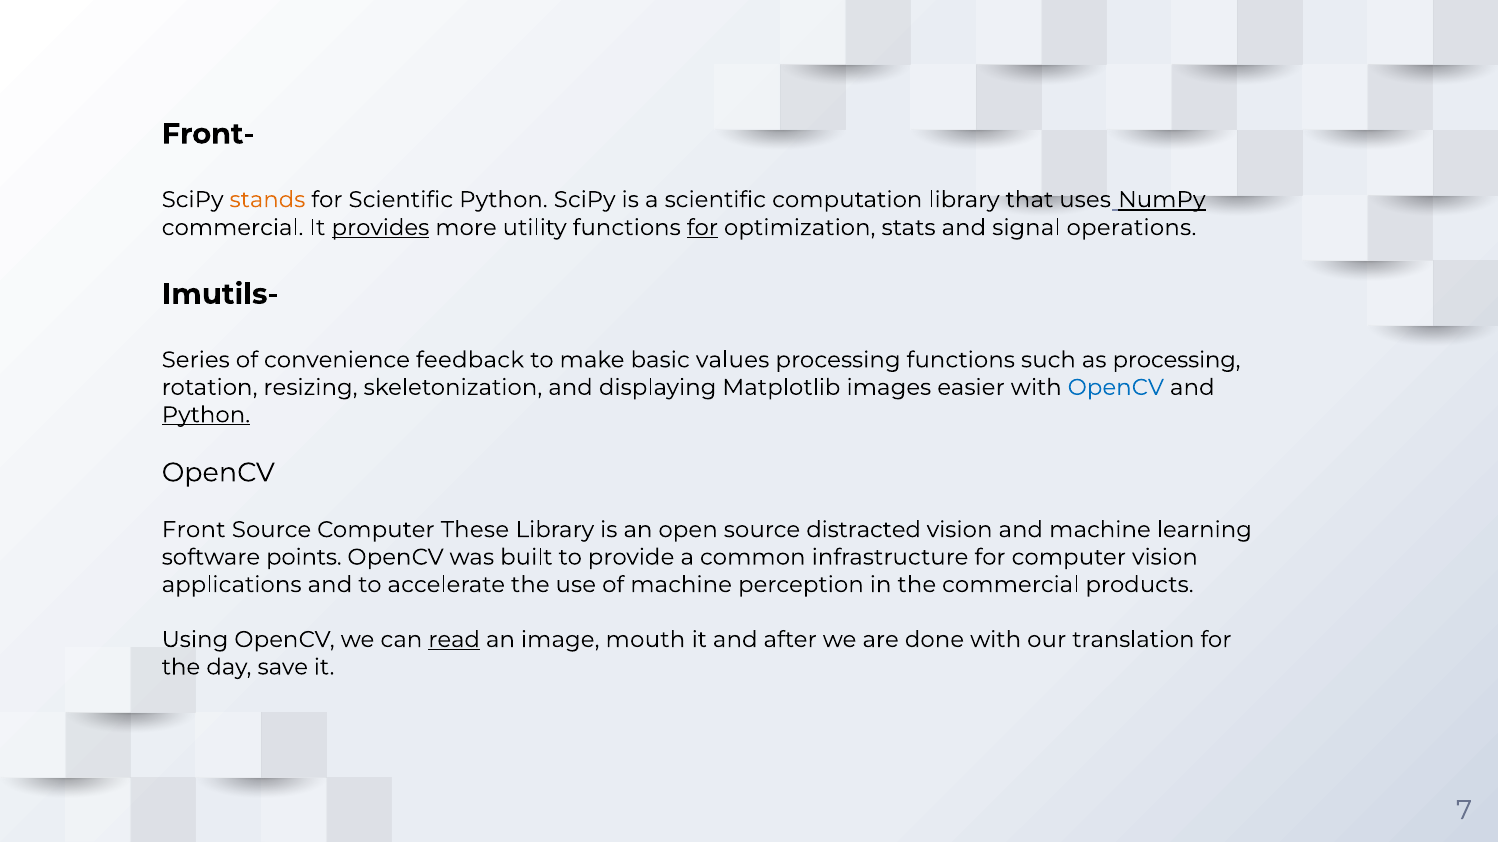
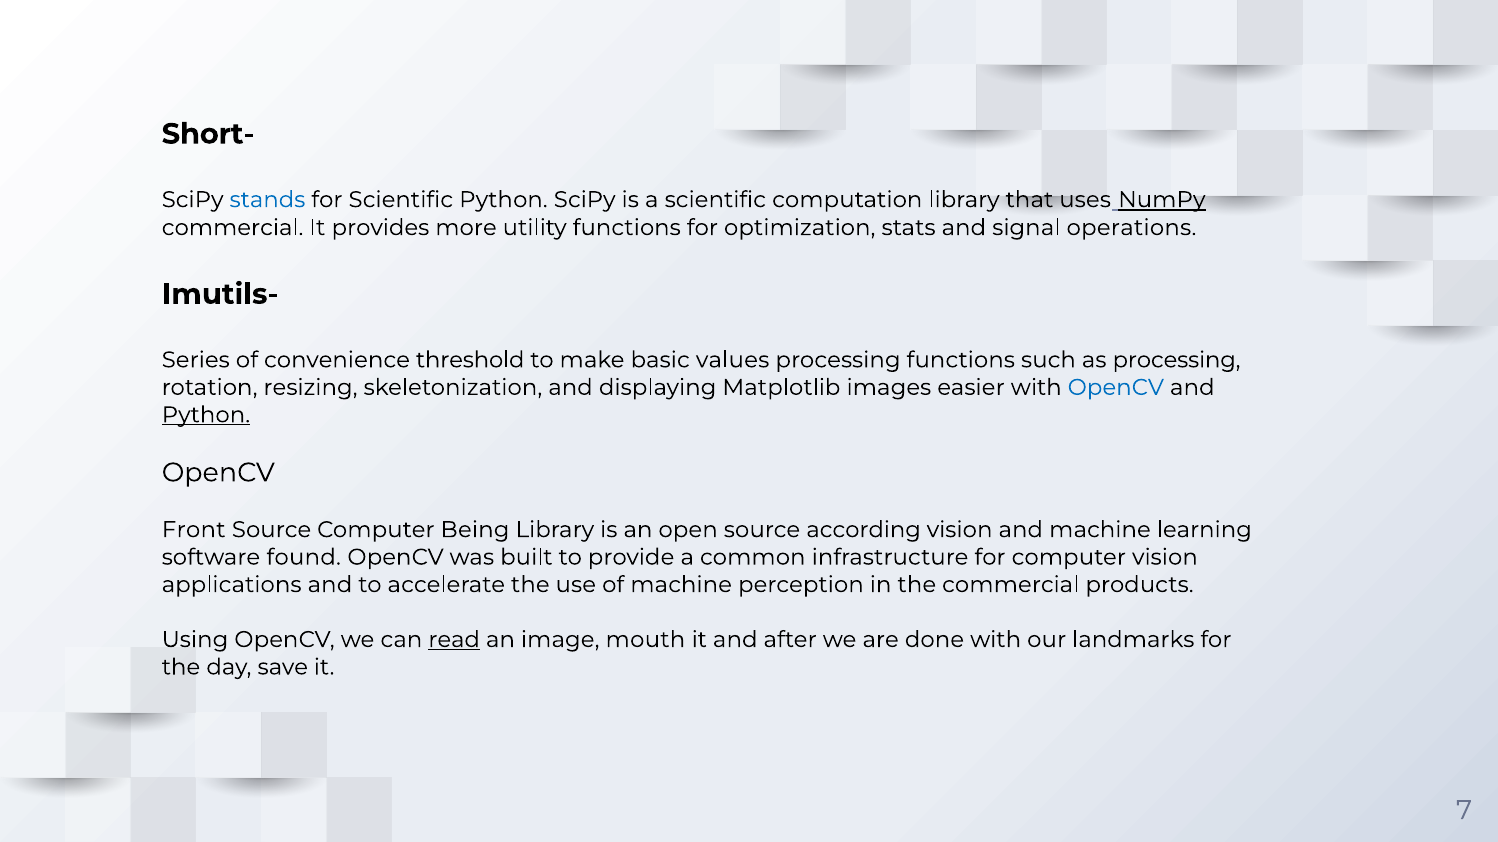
Front-: Front- -> Short- (208, 134)
stands colour: orange -> blue (267, 200)
provides underline: present -> none (380, 228)
for underline: present -> none (702, 228)
feedback: feedback -> threshold (470, 360)
These: These -> Being (475, 530)
distracted: distracted -> according (864, 530)
points: points -> found (304, 558)
translation: translation -> landmarks (1133, 640)
